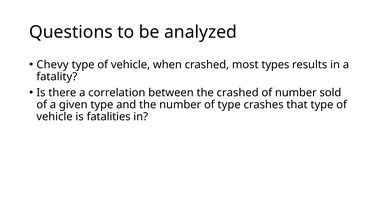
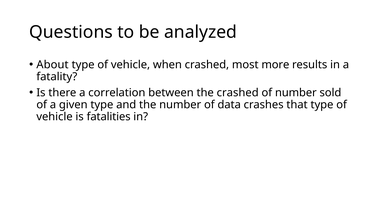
Chevy: Chevy -> About (53, 65)
types: types -> more (275, 65)
of type: type -> data (229, 105)
